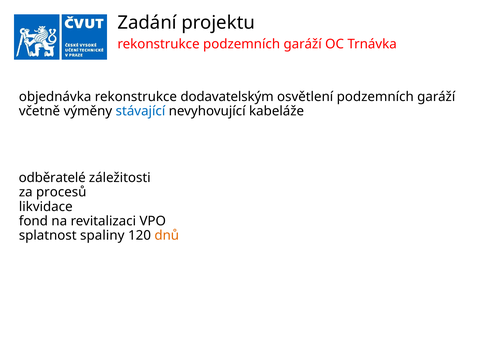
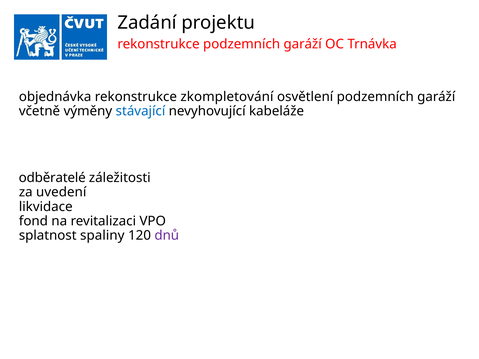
dodavatelským: dodavatelským -> zkompletování (227, 97)
procesů: procesů -> uvedení (61, 192)
dnů colour: orange -> purple (167, 236)
